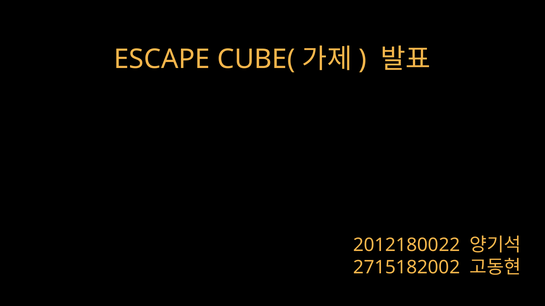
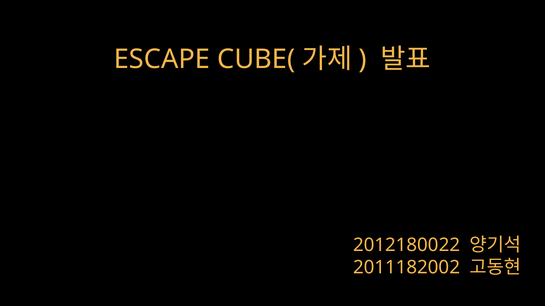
2715182002: 2715182002 -> 2011182002 (407, 268)
